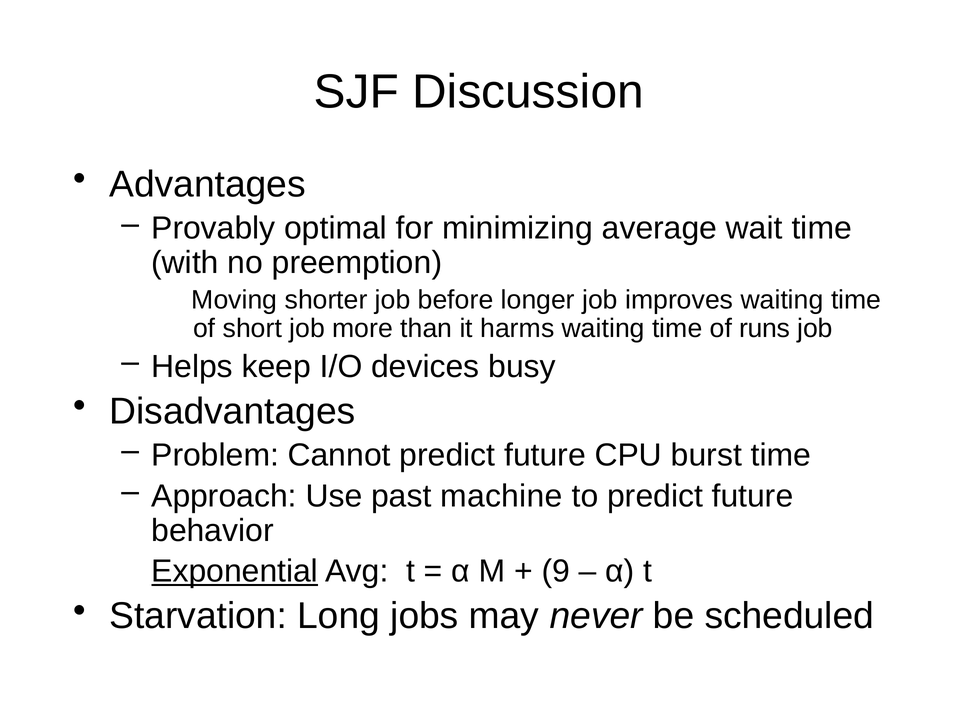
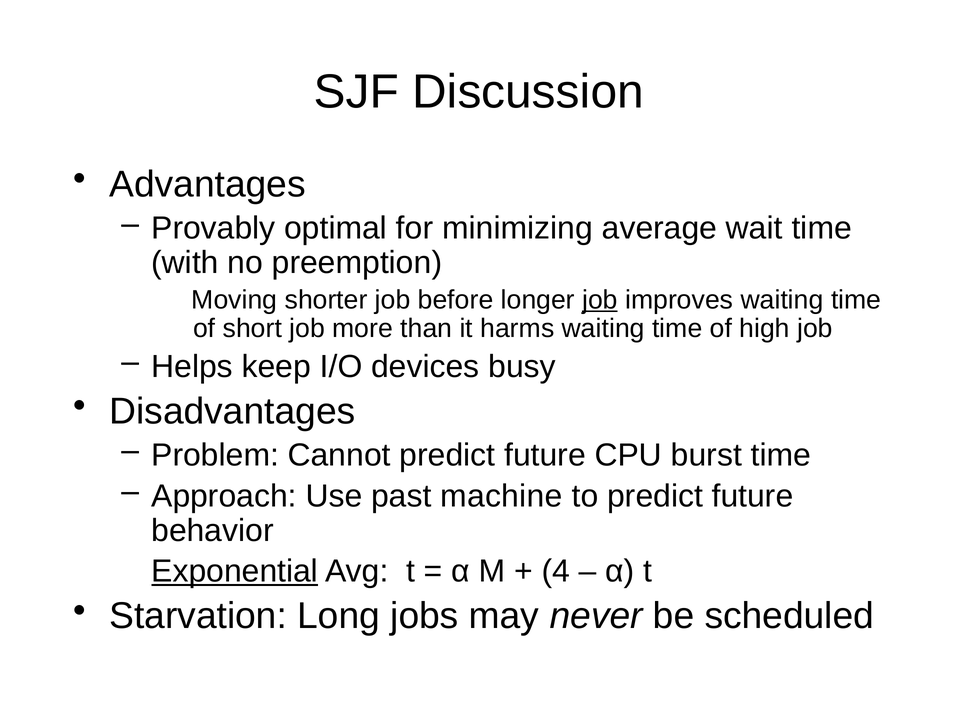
job underline: none -> present (600, 300)
runs: runs -> high (764, 328)
9: 9 -> 4 (556, 571)
